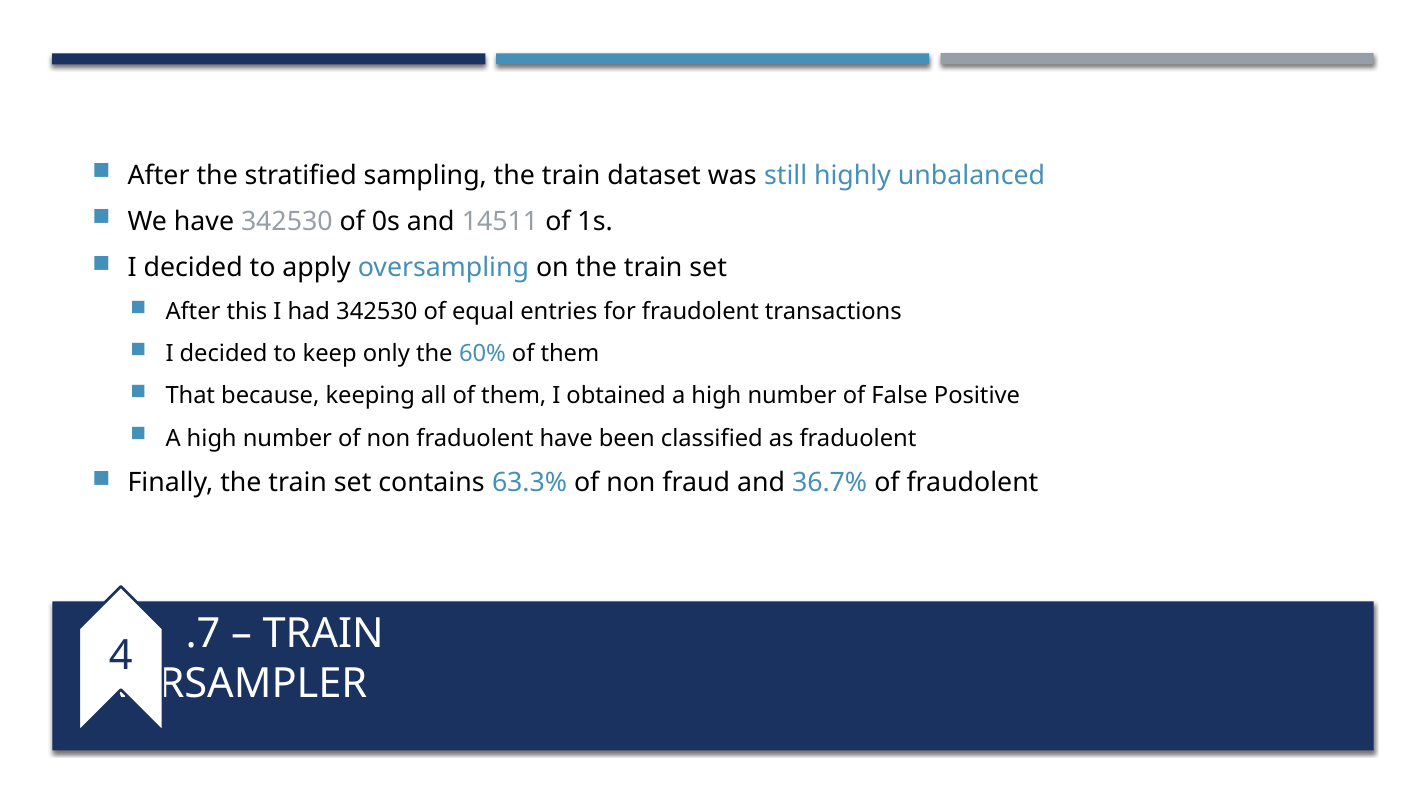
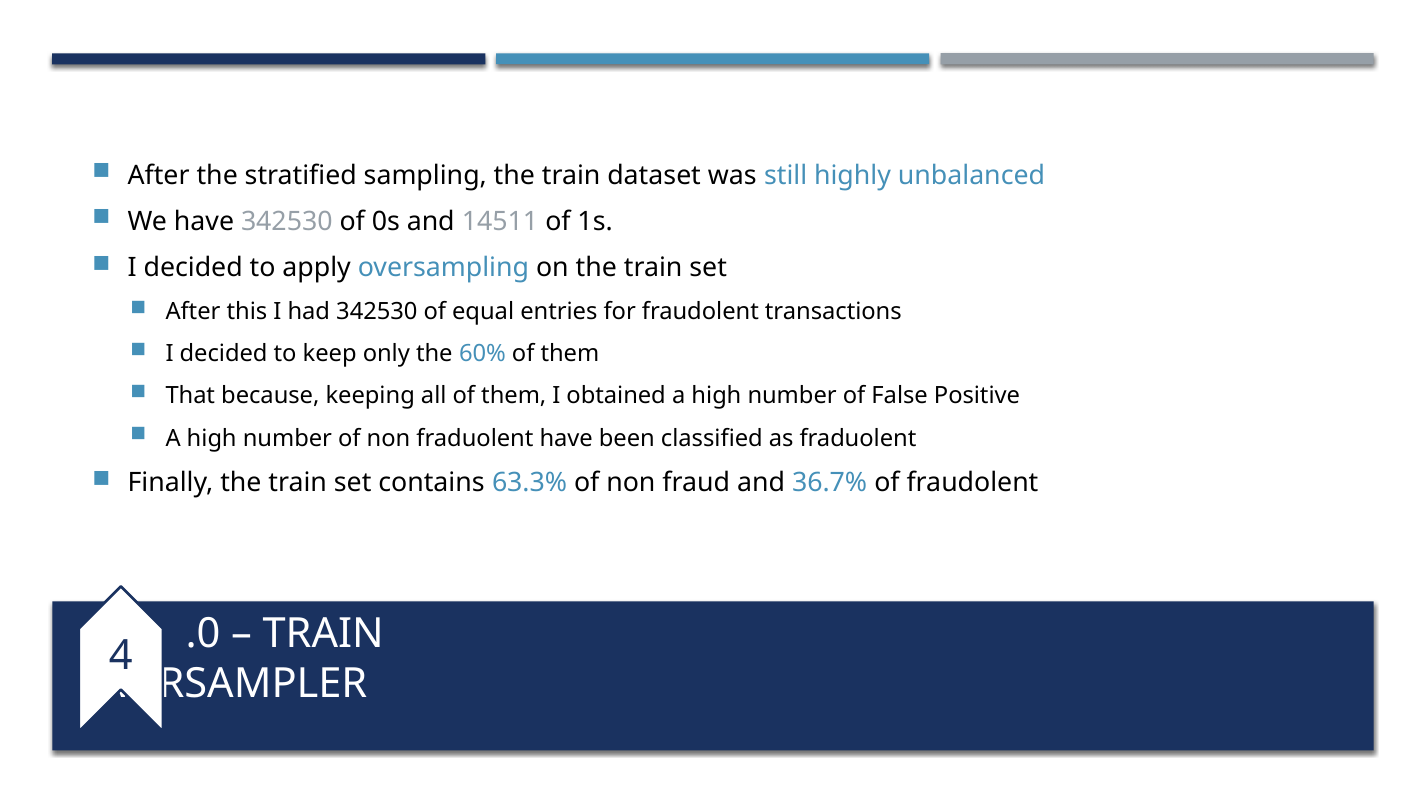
.7: .7 -> .0 (203, 634)
